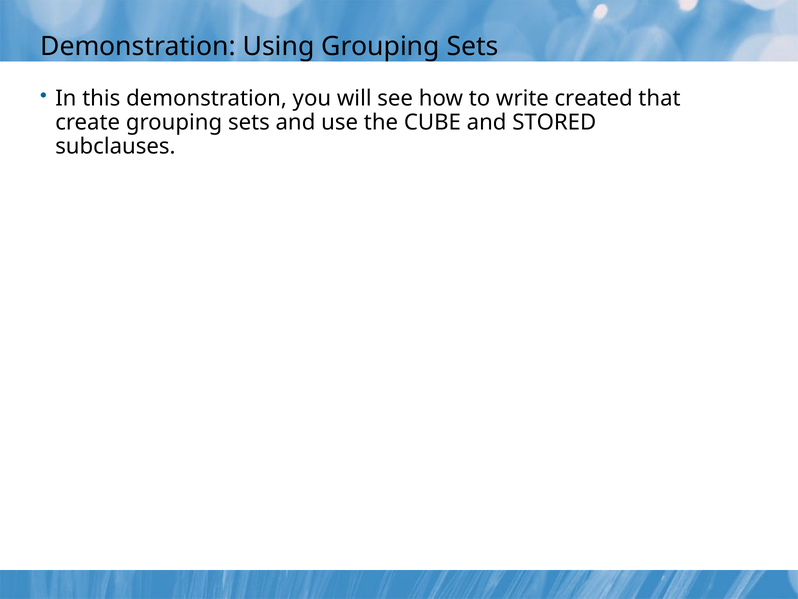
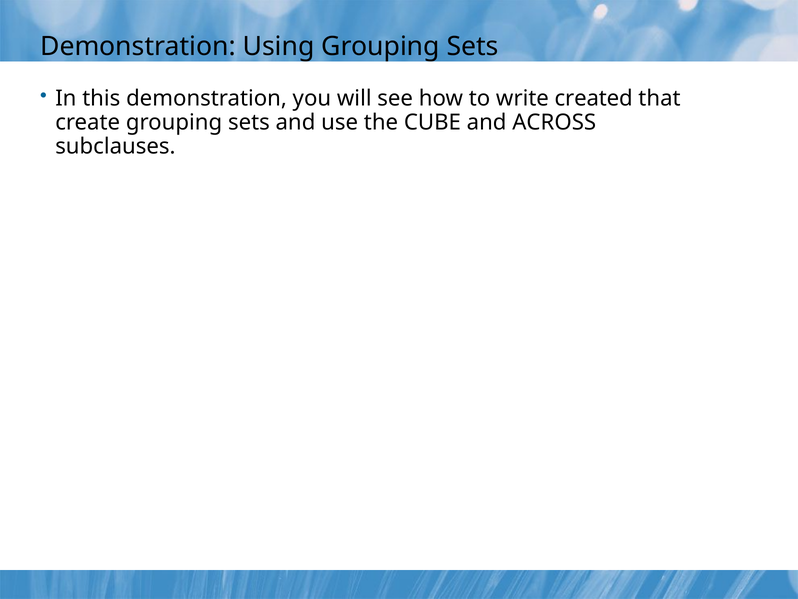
STORED: STORED -> ACROSS (554, 122)
